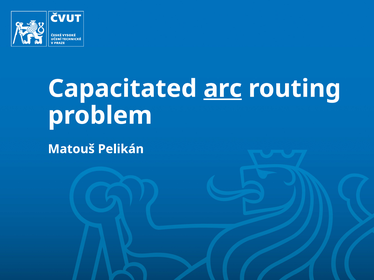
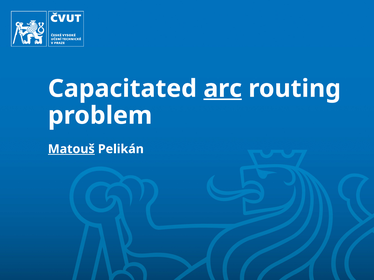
Matouš underline: none -> present (71, 149)
